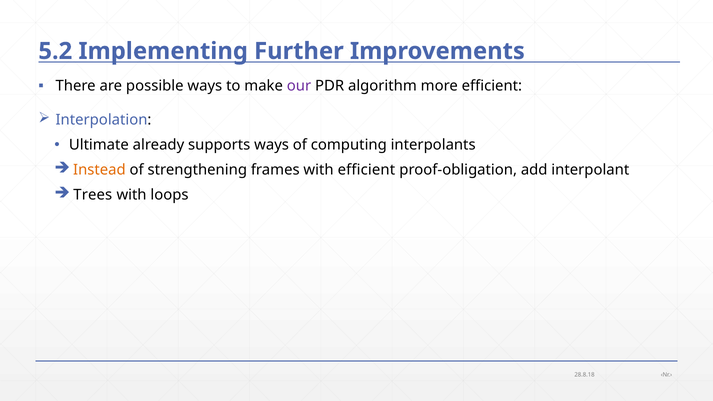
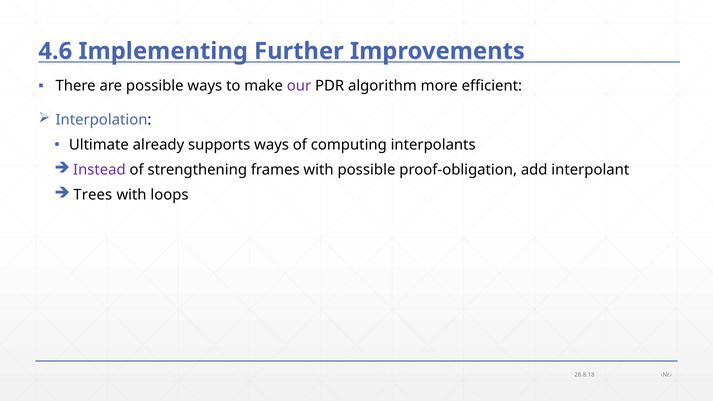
5.2: 5.2 -> 4.6 (55, 51)
Instead colour: orange -> purple (99, 170)
with efficient: efficient -> possible (366, 170)
